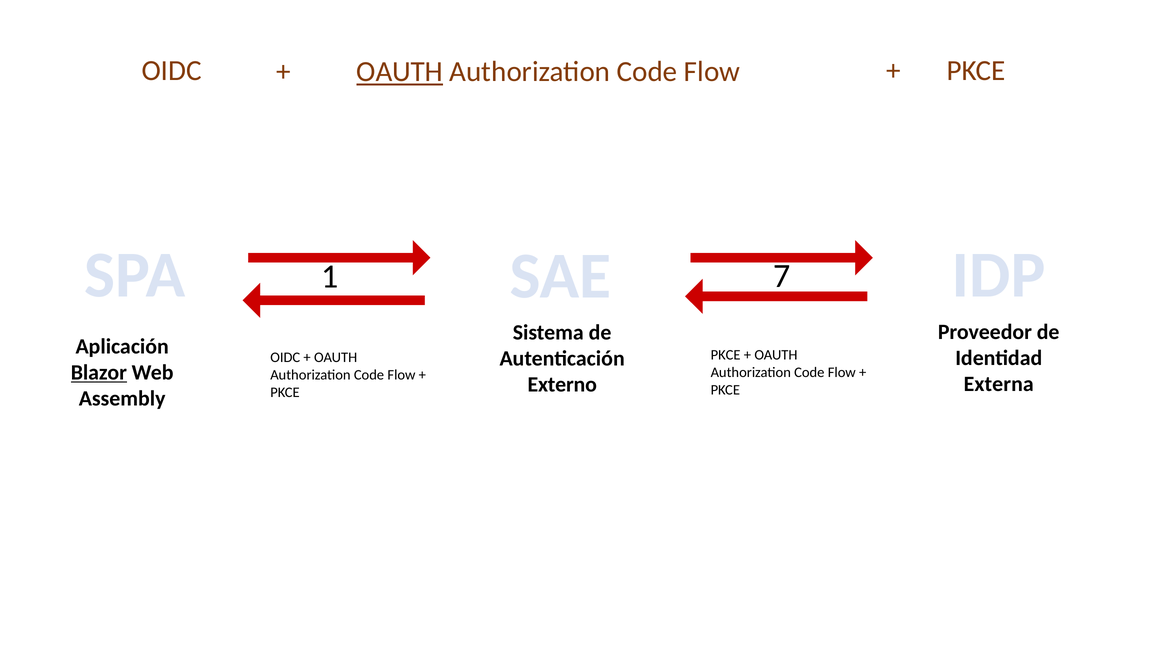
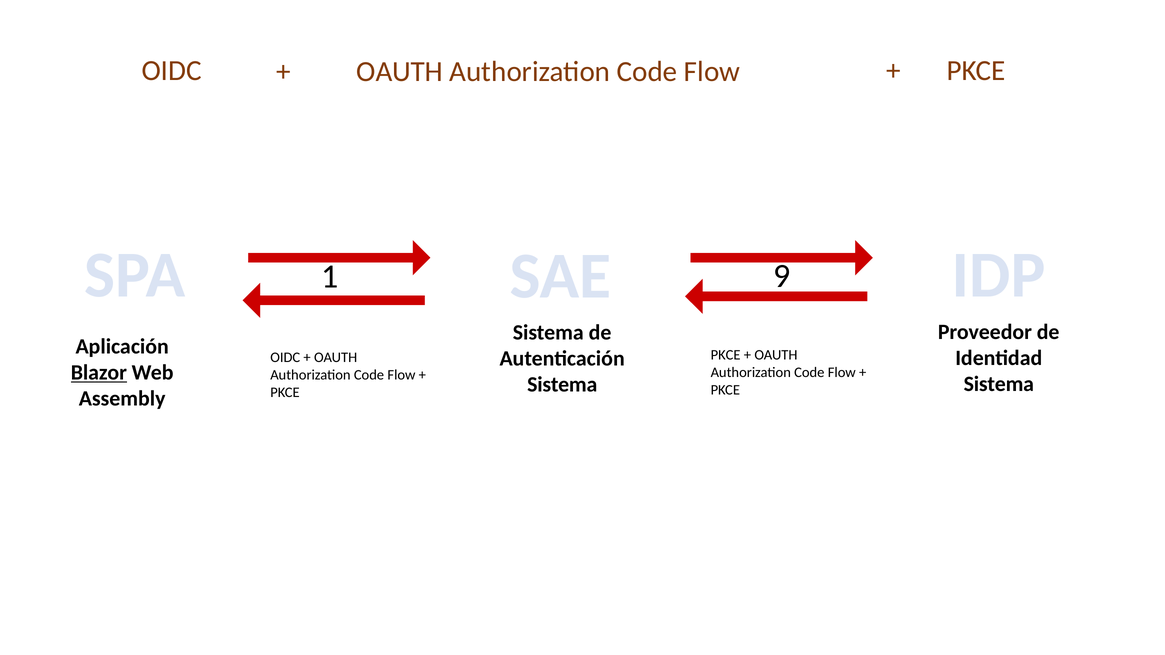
OAUTH underline: present -> none (400, 72)
7: 7 -> 9 (782, 276)
Externa: Externa -> Sistema (999, 384)
Externo: Externo -> Sistema (562, 385)
